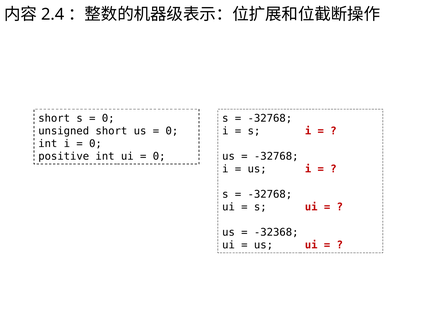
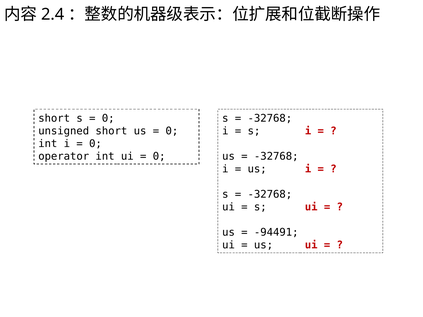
positive: positive -> operator (64, 157)
-32368: -32368 -> -94491 (276, 233)
